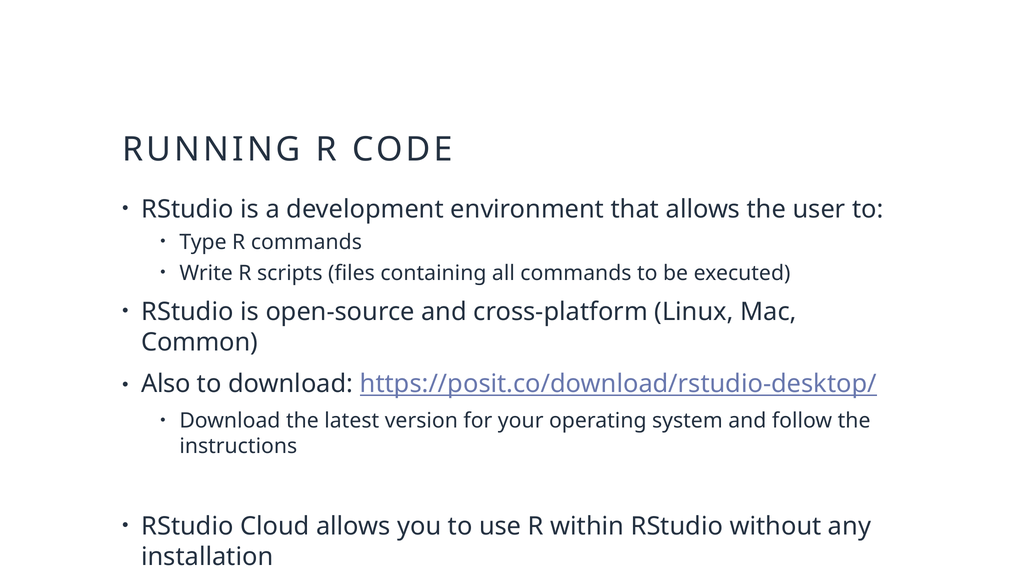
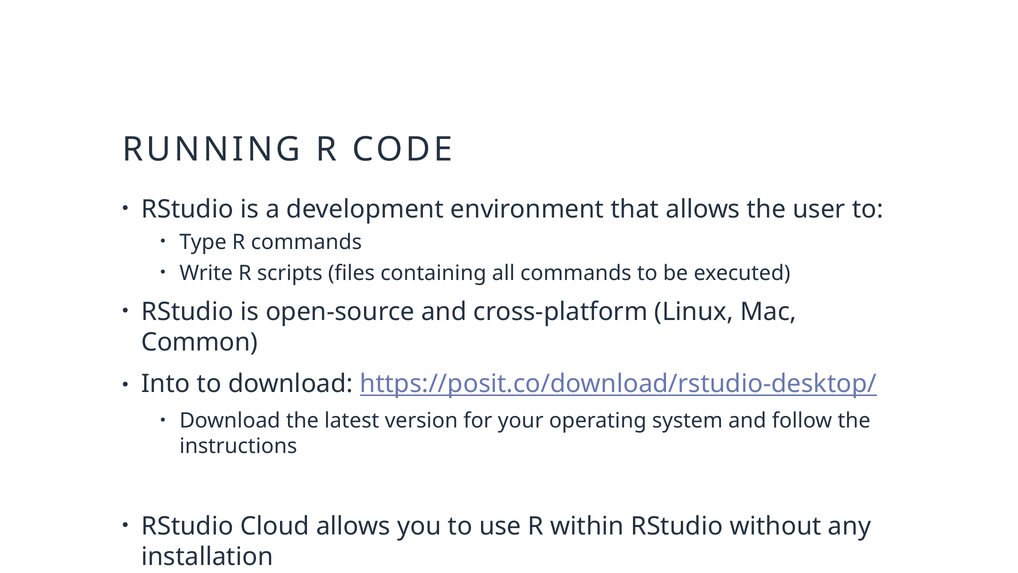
Also: Also -> Into (166, 383)
